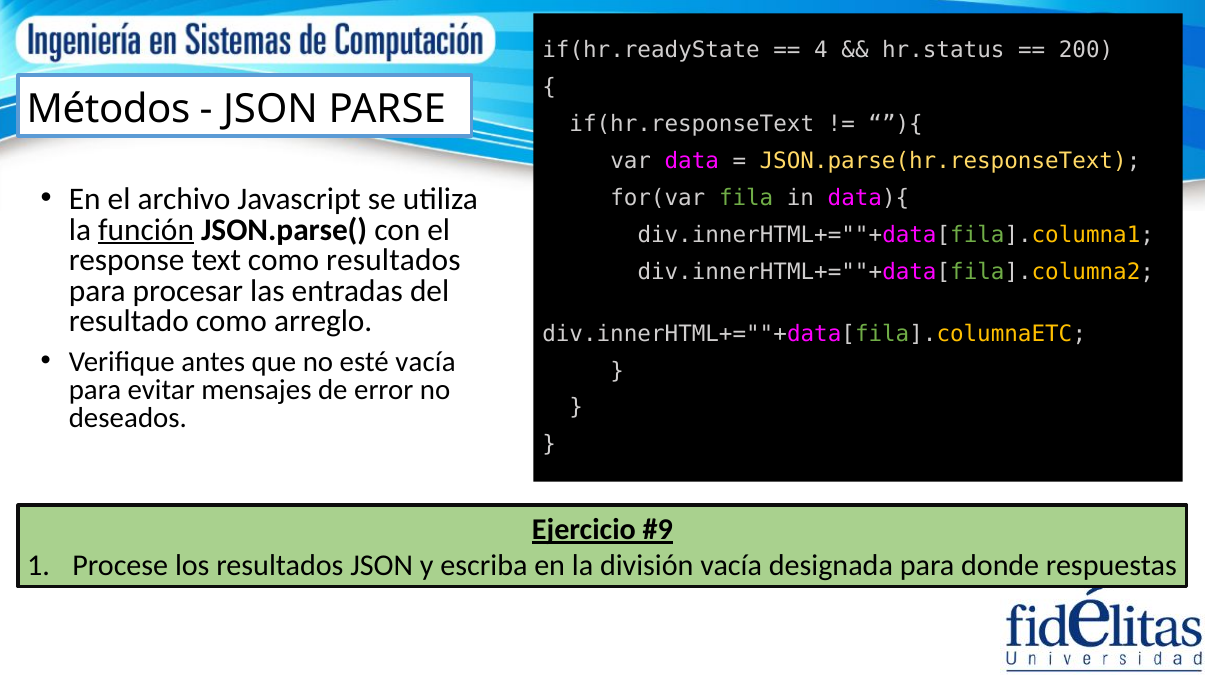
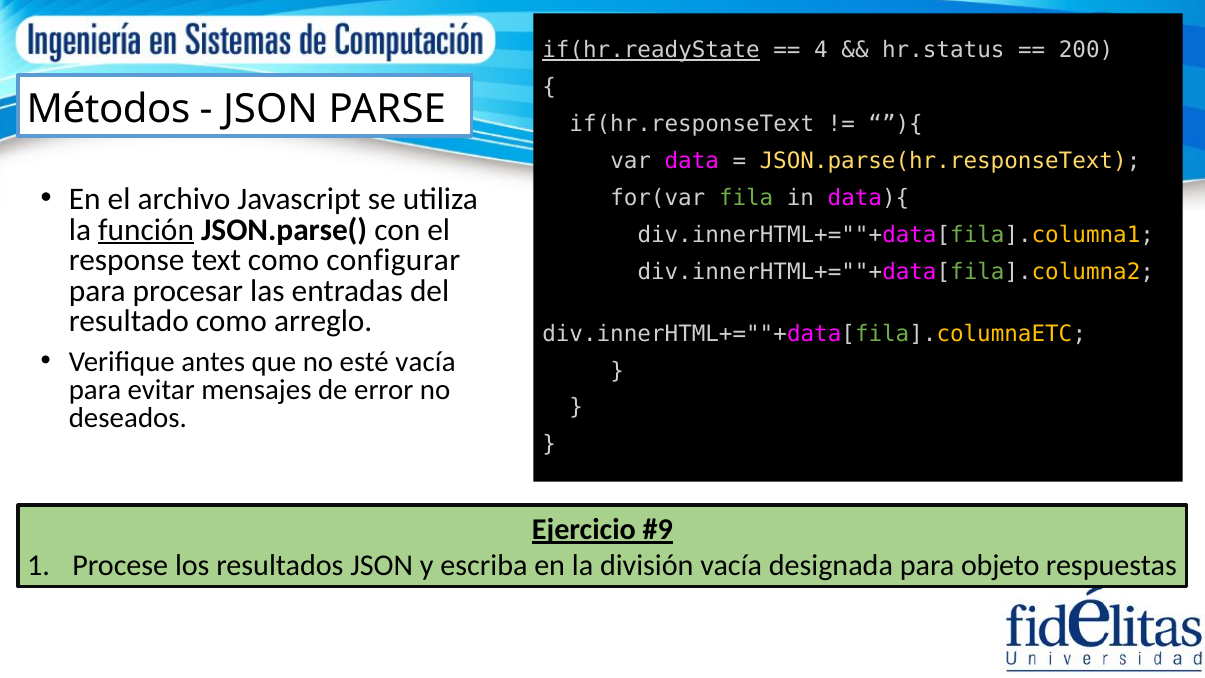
if(hr.readyState underline: none -> present (651, 50)
como resultados: resultados -> configurar (393, 260)
donde: donde -> objeto (1000, 566)
